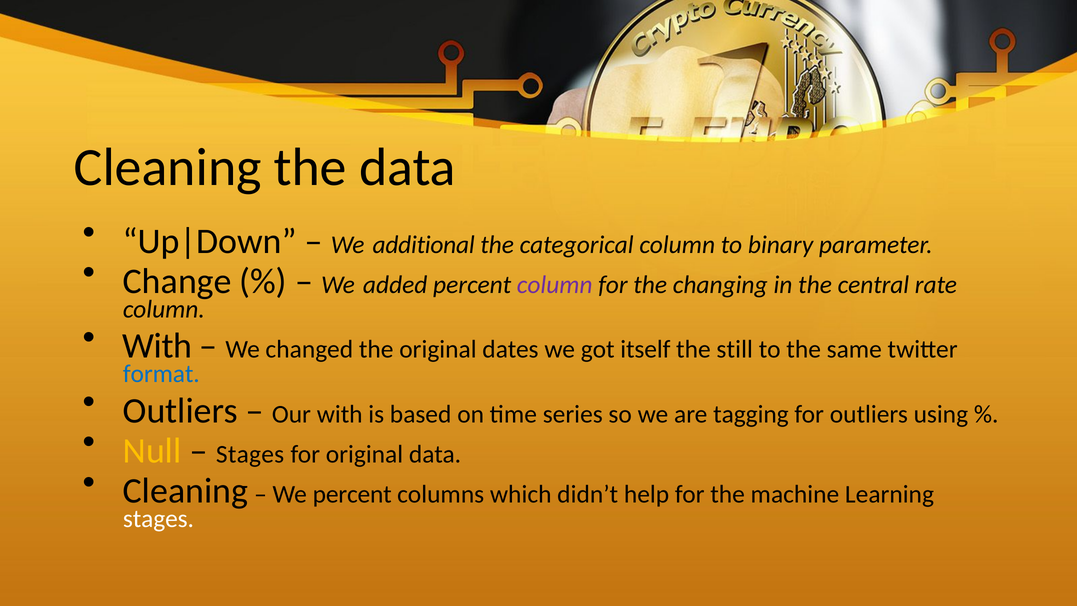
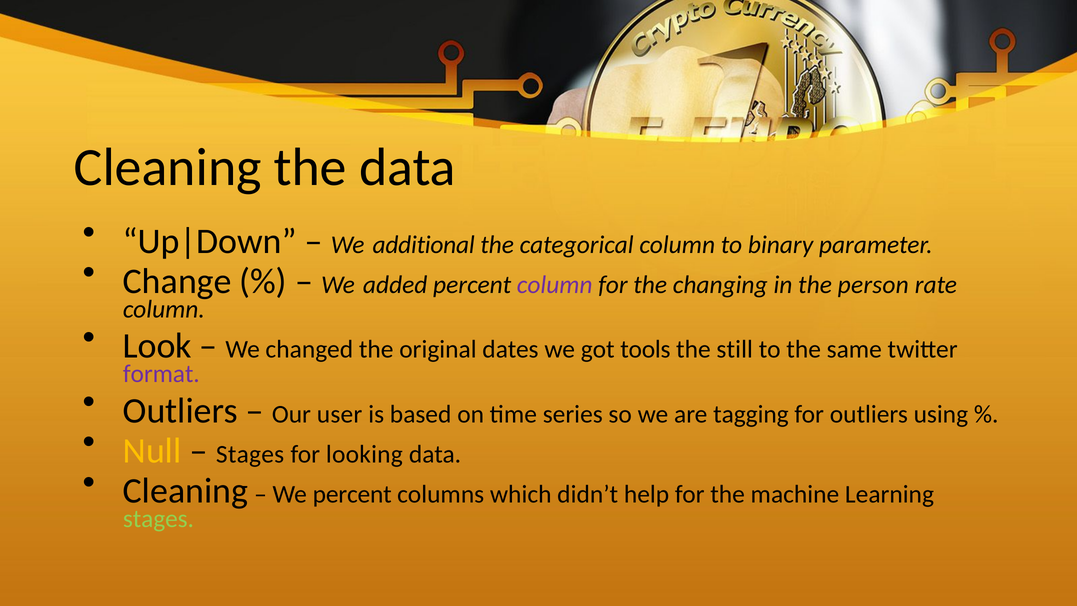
central: central -> person (873, 285)
With: With -> Look (157, 346)
itself: itself -> tools (645, 349)
format colour: blue -> purple (161, 374)
Our with: with -> user (340, 414)
for original: original -> looking (364, 454)
stages colour: white -> light green (158, 519)
